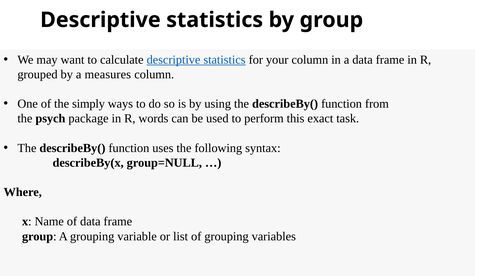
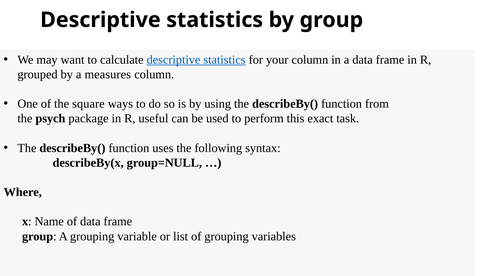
simply: simply -> square (88, 104)
words: words -> useful (153, 118)
